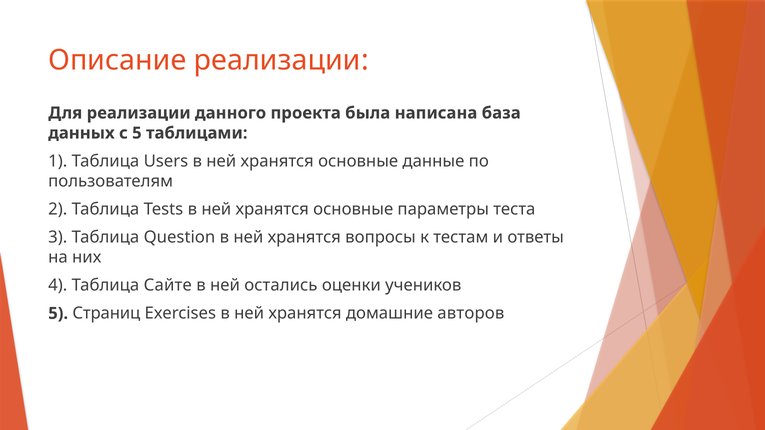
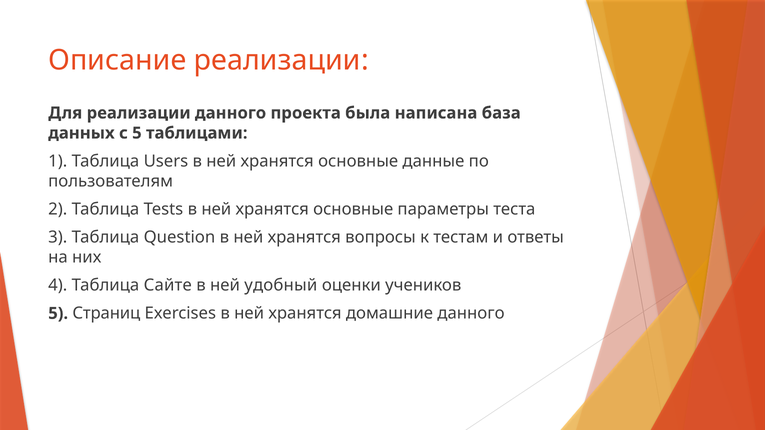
остались: остались -> удобный (281, 286)
домашние авторов: авторов -> данного (471, 314)
